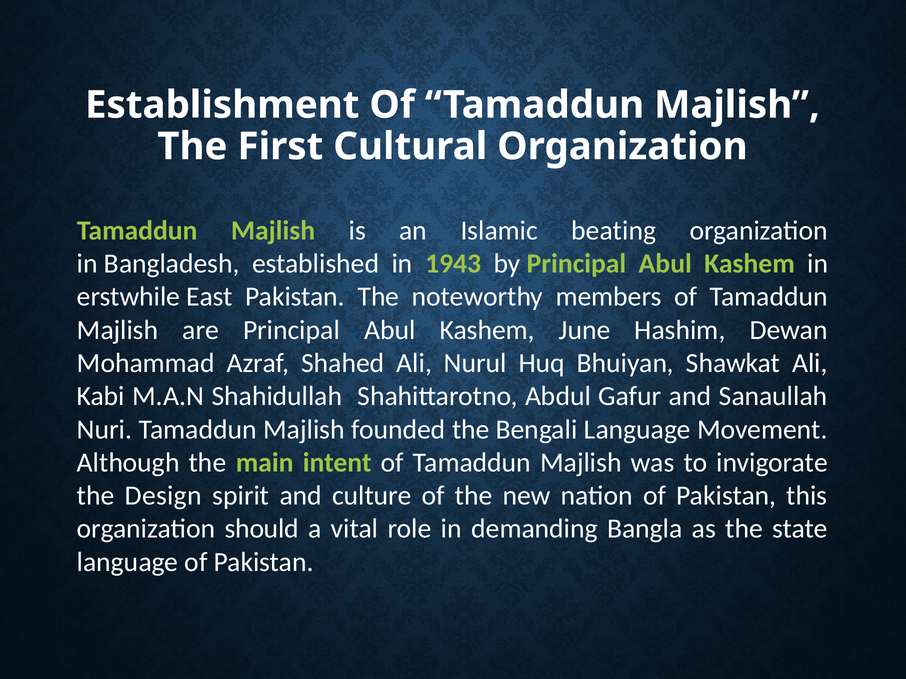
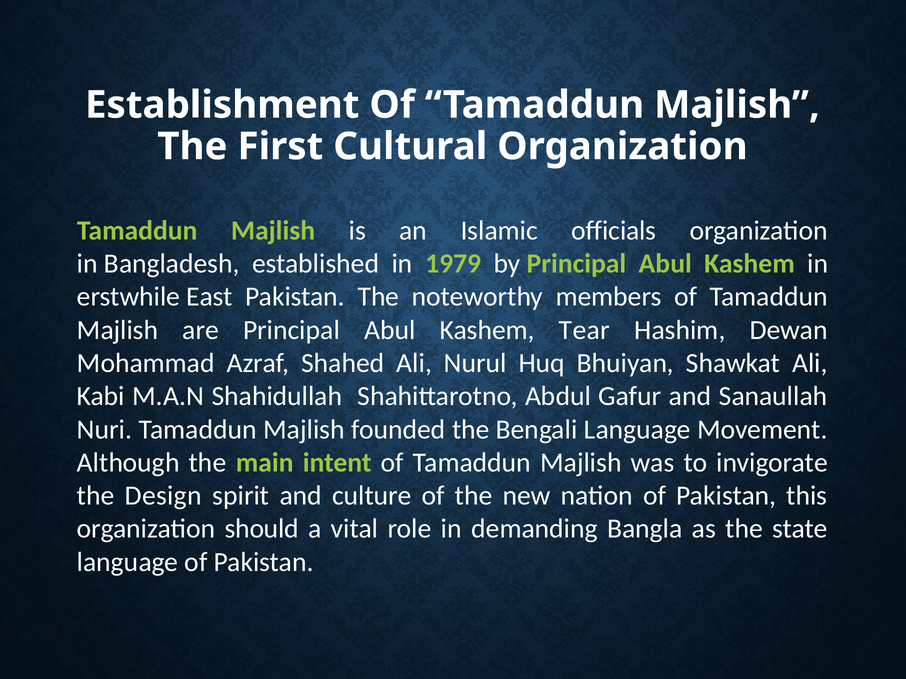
beating: beating -> officials (614, 231)
1943: 1943 -> 1979 (453, 264)
June: June -> Tear (584, 330)
